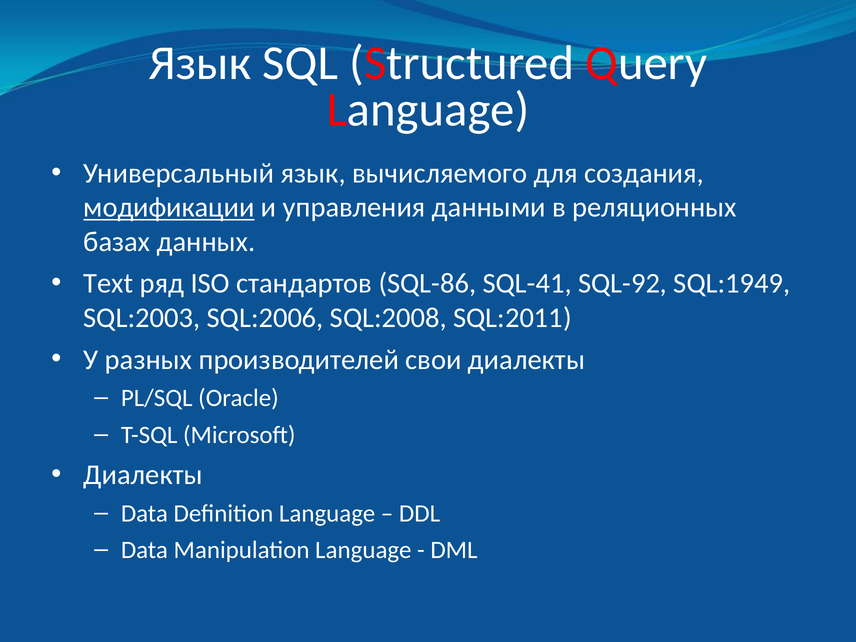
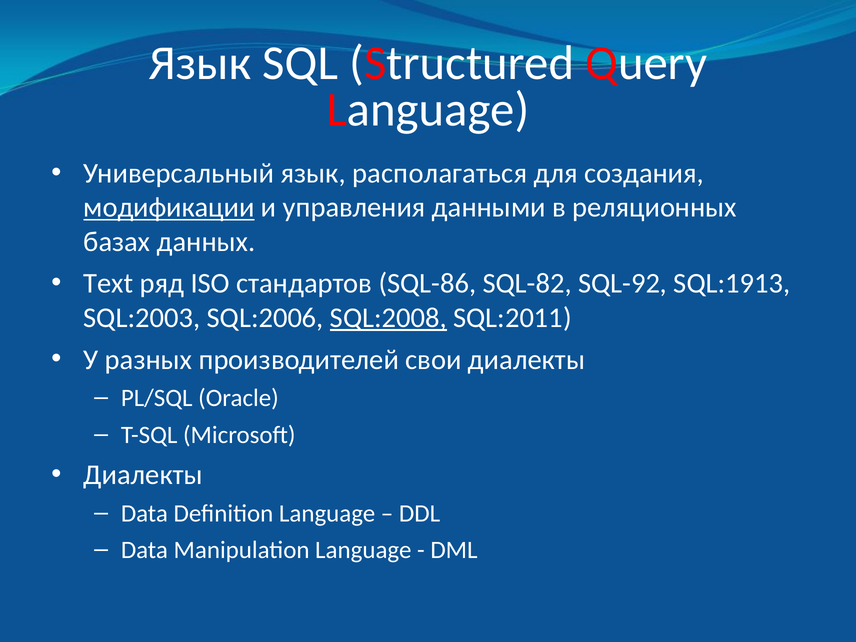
вычисляемого: вычисляемого -> располагаться (440, 173)
SQL-41: SQL-41 -> SQL-82 (527, 284)
SQL:1949: SQL:1949 -> SQL:1913 (732, 284)
SQL:2008 underline: none -> present (388, 318)
